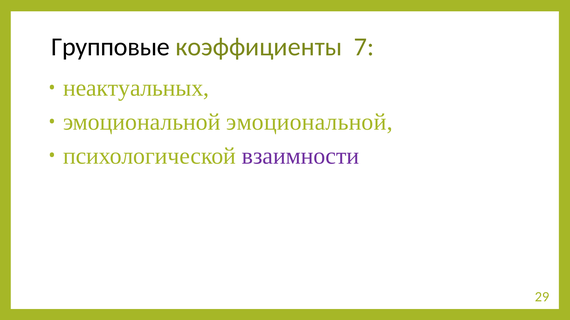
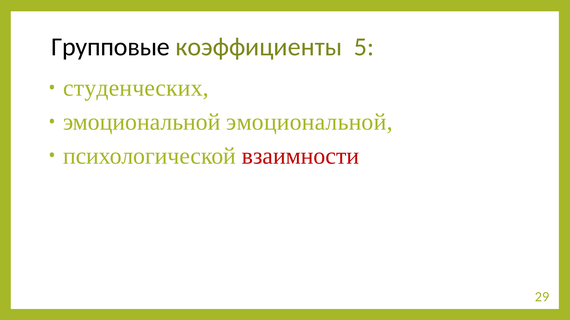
7: 7 -> 5 (364, 47)
неактуальных: неактуальных -> студенческих (136, 88)
взаимности colour: purple -> red (301, 156)
